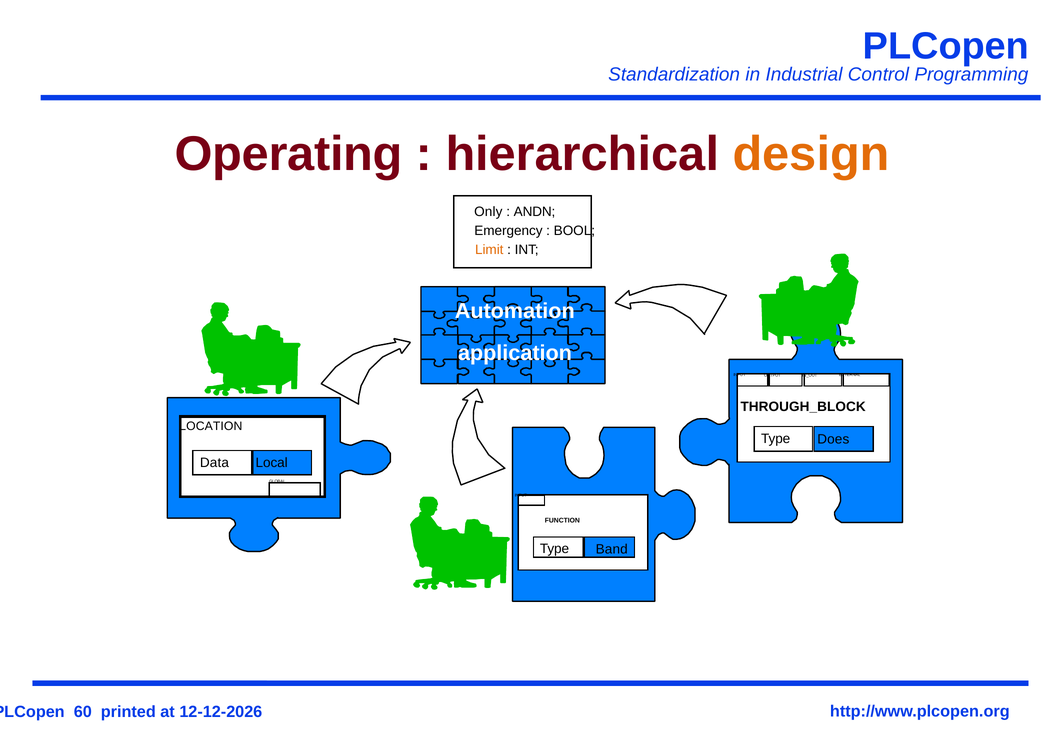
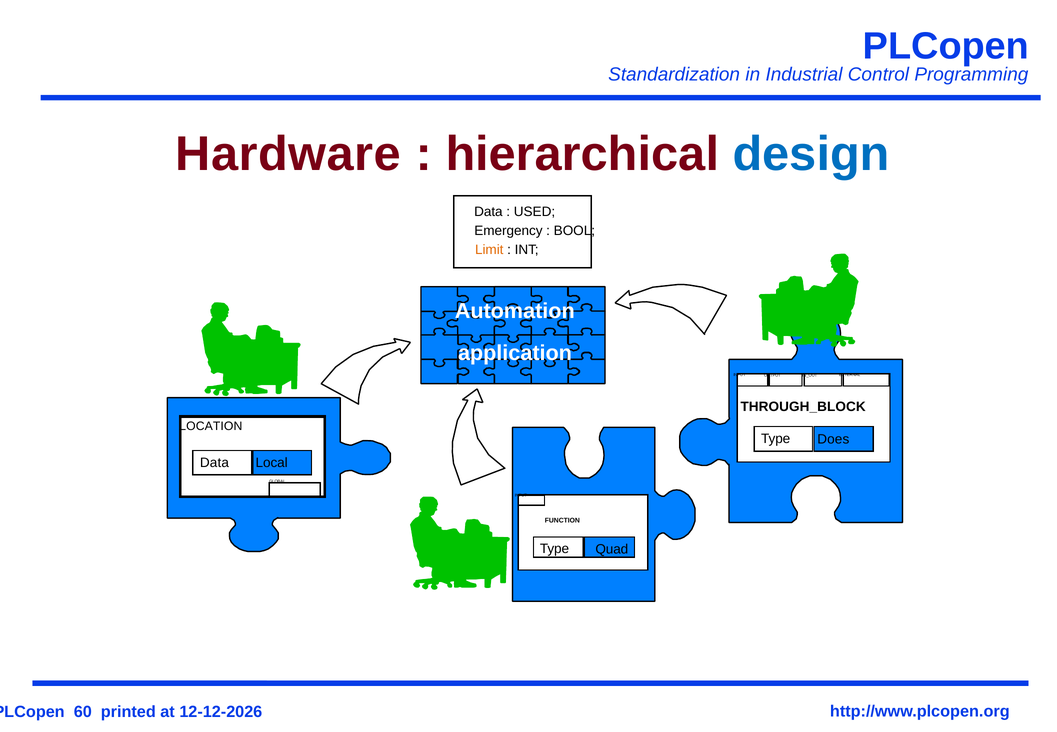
Operating: Operating -> Hardware (288, 154)
design colour: orange -> blue (811, 154)
Only: Only -> Data (488, 211)
ANDN: ANDN -> USED (534, 211)
Band: Band -> Quad (612, 549)
